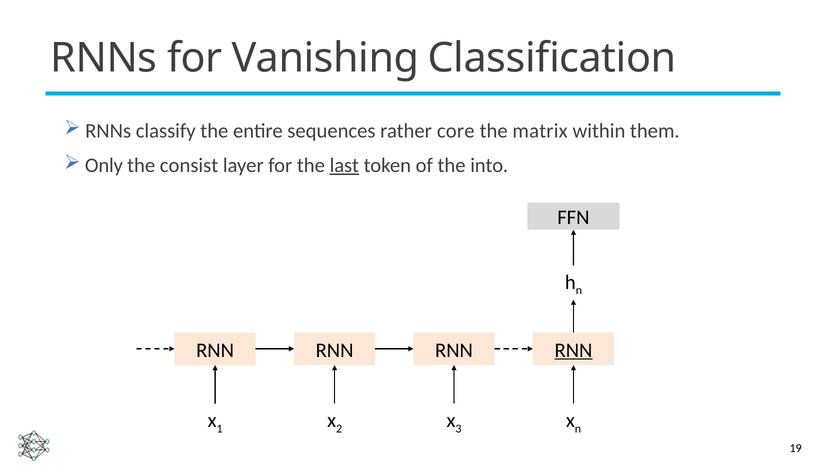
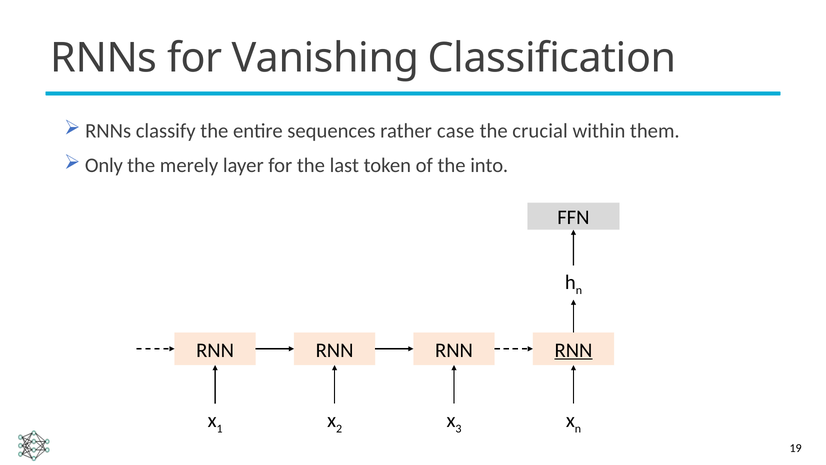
core: core -> case (456, 131)
matrix: matrix -> crucial (540, 131)
consist: consist -> merely (189, 165)
last underline: present -> none (344, 165)
